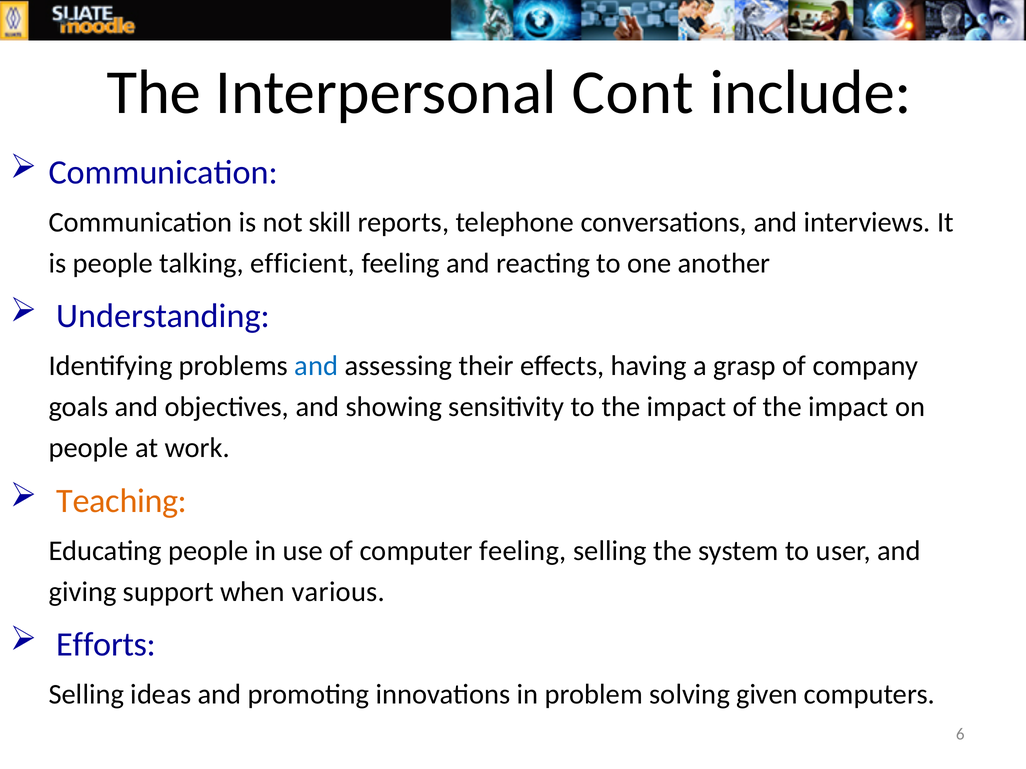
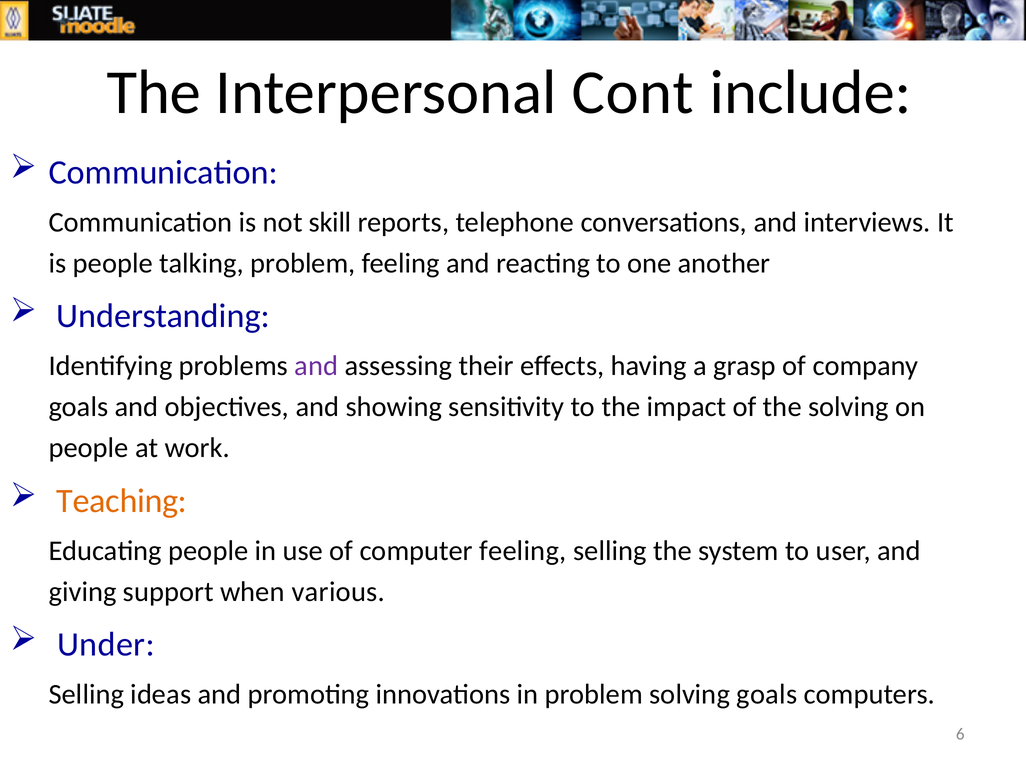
talking efficient: efficient -> problem (303, 263)
and colour: blue -> purple (316, 366)
of the impact: impact -> solving (848, 407)
Efforts: Efforts -> Under (106, 645)
solving given: given -> goals (767, 695)
